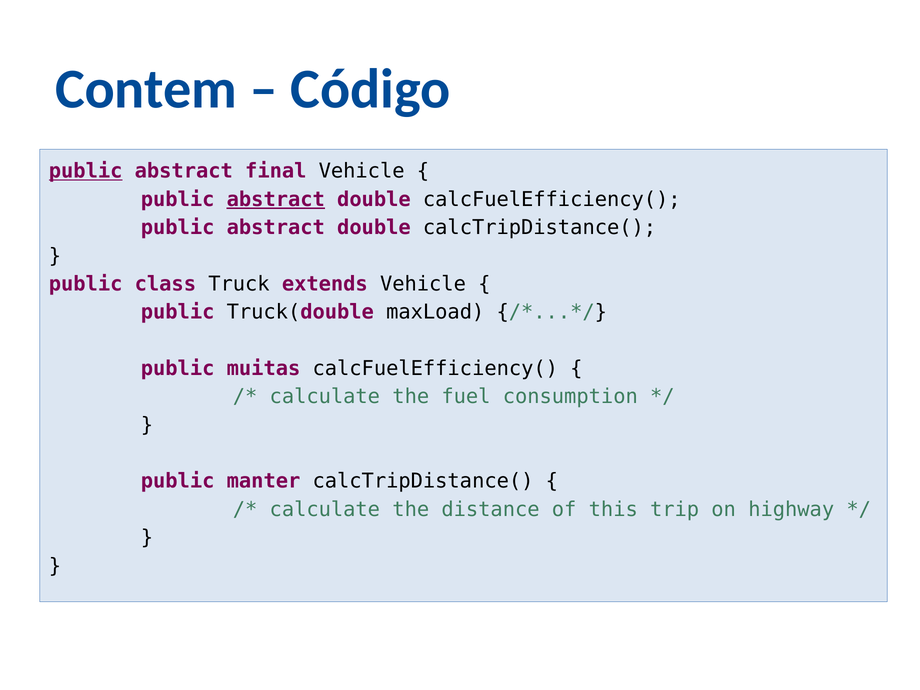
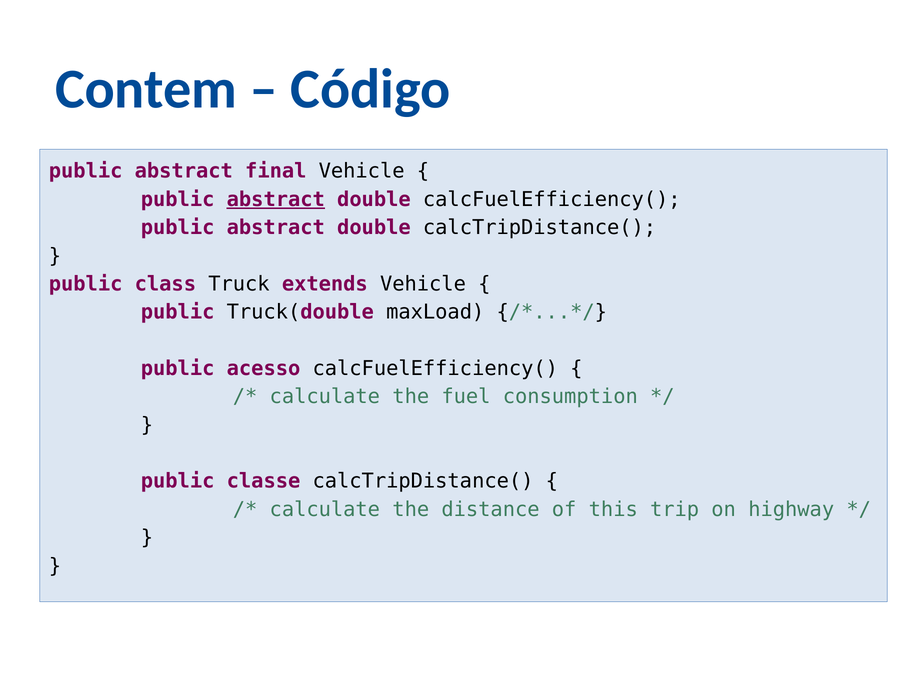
public underline: present -> none (86, 171)
muitas: muitas -> acesso (264, 369)
manter: manter -> classe (264, 481)
